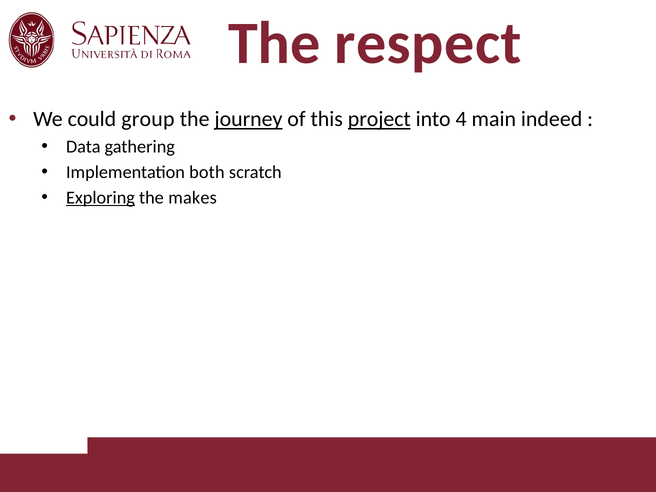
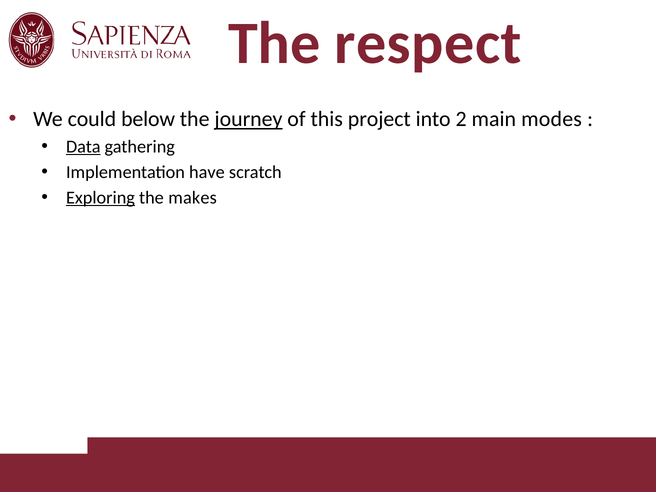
group: group -> below (148, 119)
project underline: present -> none (379, 119)
4: 4 -> 2 (461, 119)
indeed: indeed -> modes (552, 119)
Data underline: none -> present (83, 147)
both: both -> have (207, 172)
